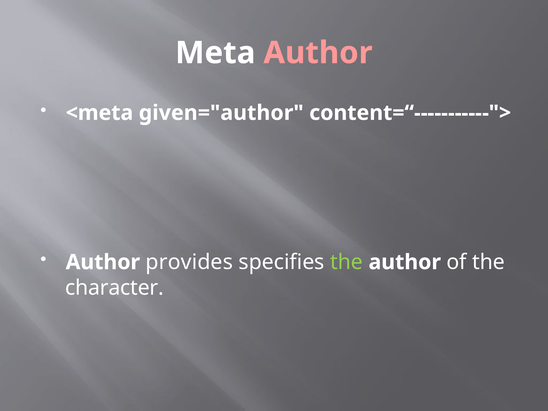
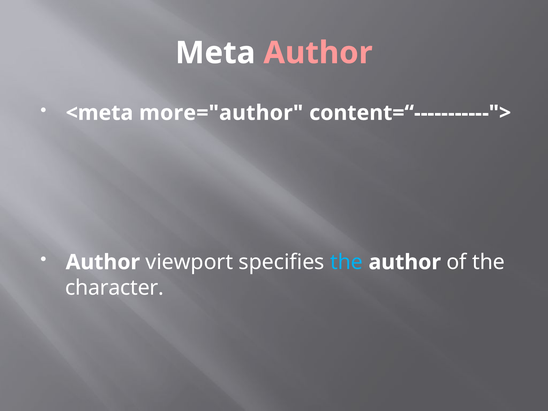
given="author: given="author -> more="author (221, 113)
provides: provides -> viewport (189, 262)
the colour: light green -> light blue (347, 262)
